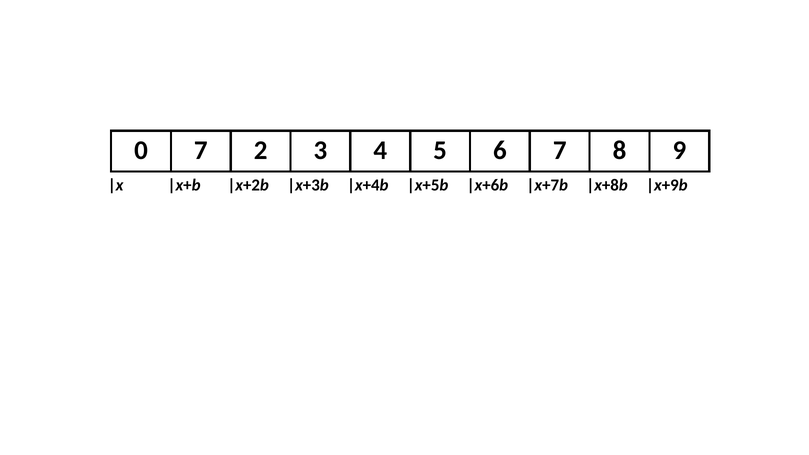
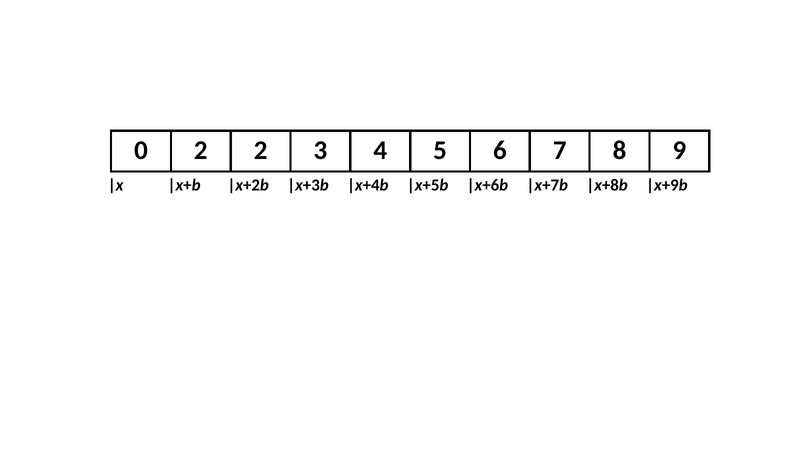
0 7: 7 -> 2 (201, 151)
